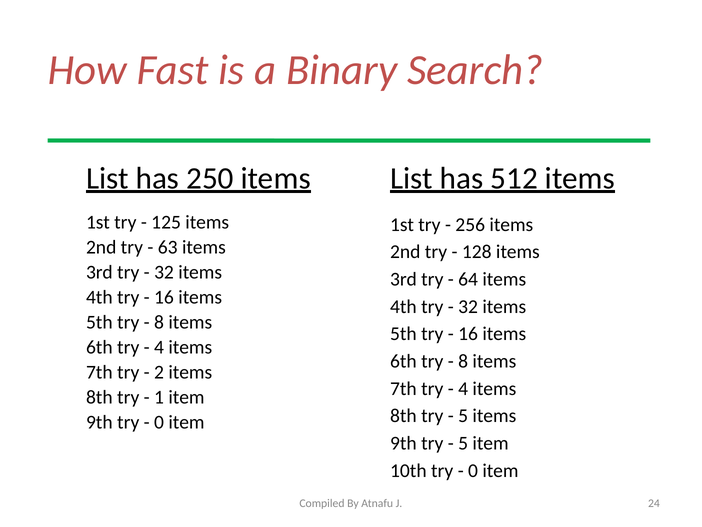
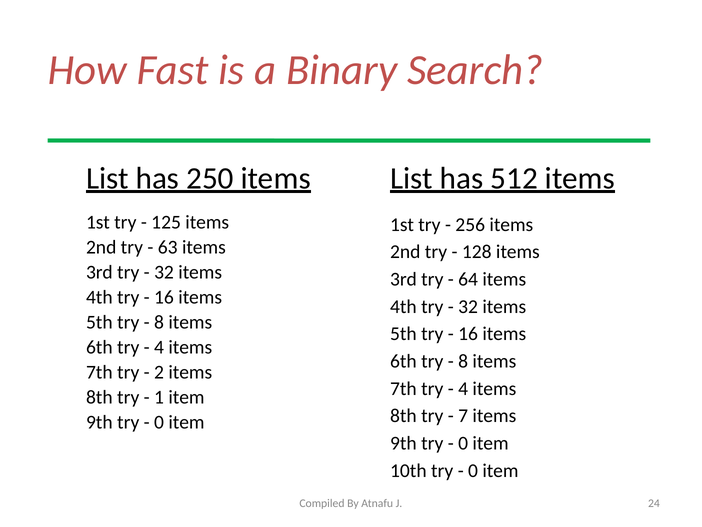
5: 5 -> 7 (463, 416)
5: 5 -> 0 (463, 443)
